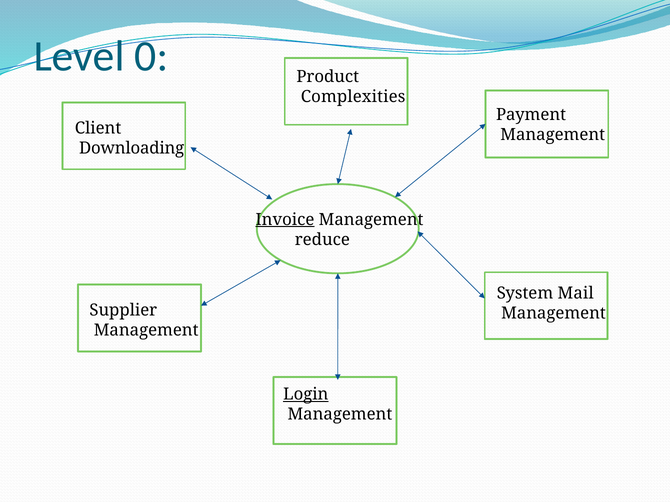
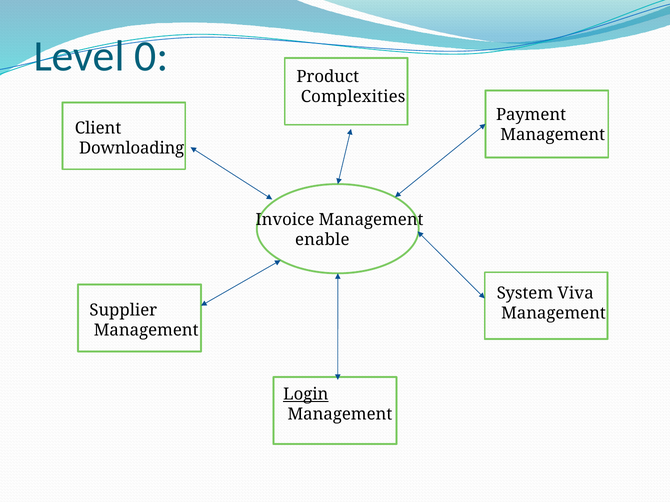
Invoice underline: present -> none (285, 220)
reduce: reduce -> enable (322, 240)
Mail: Mail -> Viva (576, 294)
